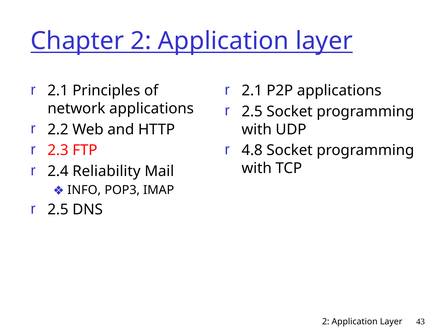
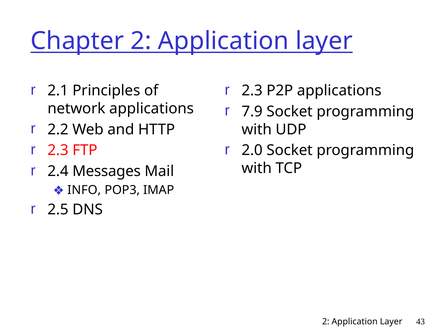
2.1: 2.1 -> 2.3 (252, 91)
2.5: 2.5 -> 7.9 (252, 112)
4.8: 4.8 -> 2.0 (252, 150)
Reliability: Reliability -> Messages (107, 171)
